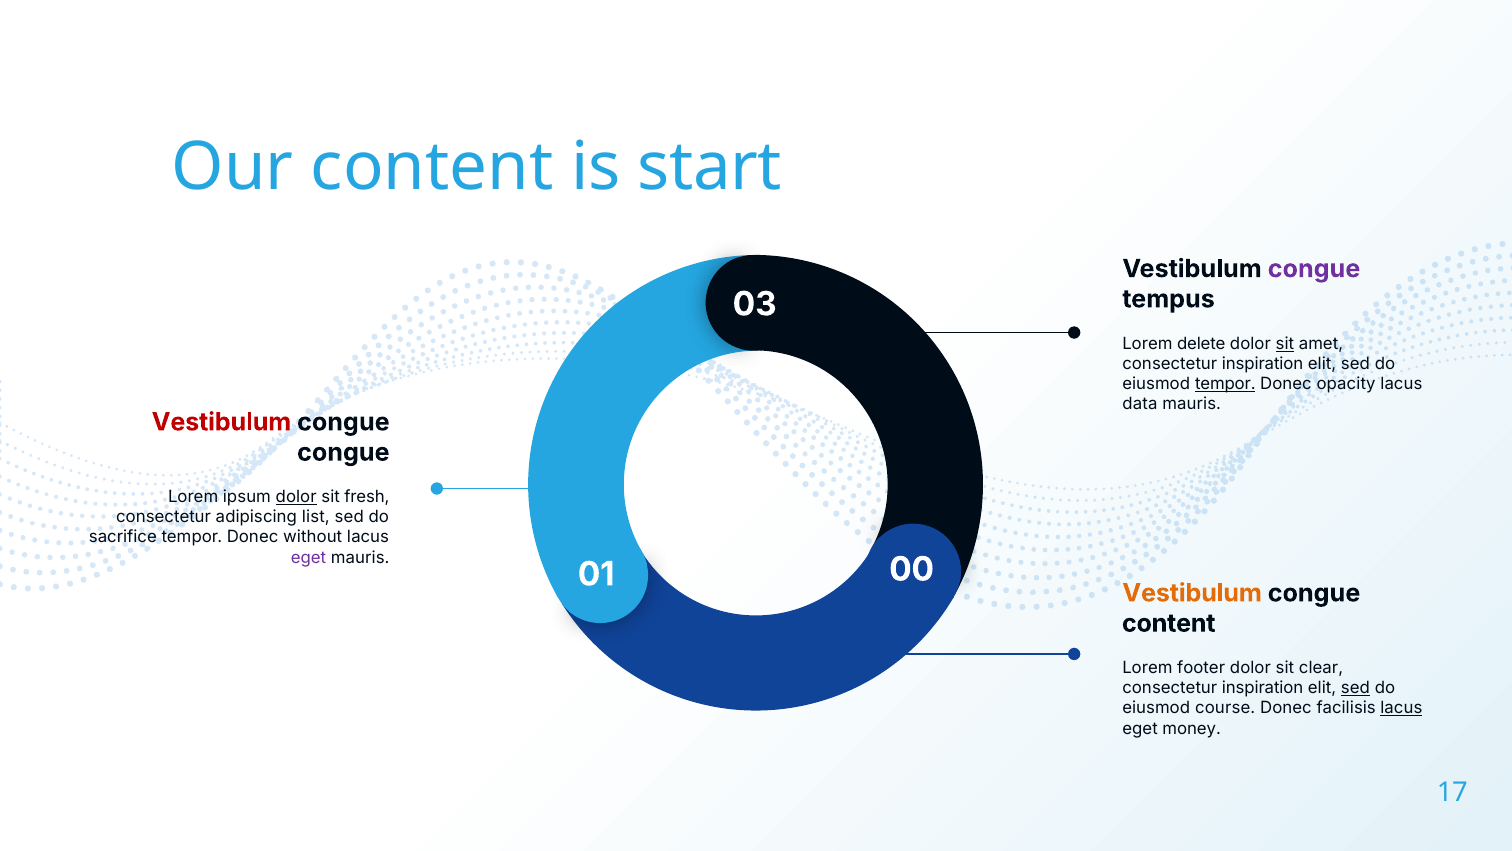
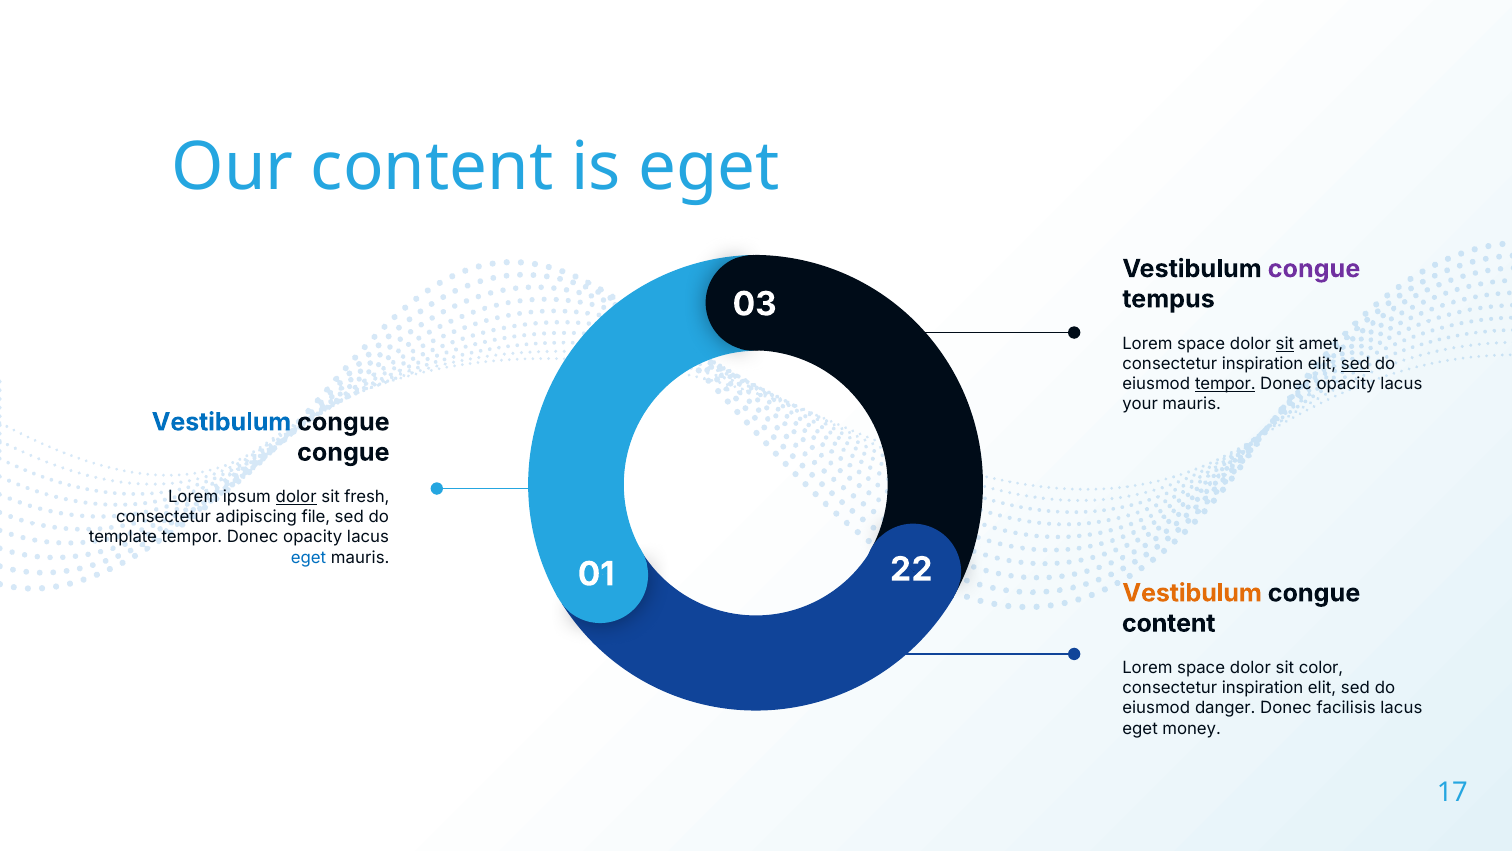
is start: start -> eget (709, 167)
delete: delete -> space (1201, 344)
sed underline: none -> present (1355, 364)
data: data -> your (1140, 404)
Vestibulum colour: red -> blue (221, 422)
list: list -> file (316, 517)
sacrifice: sacrifice -> template (123, 537)
without: without -> opacity (313, 537)
eget colour: purple -> blue (308, 557)
00: 00 -> 22 (911, 569)
footer: footer -> space (1201, 668)
clear: clear -> color (1321, 668)
sed underline: present -> none (1355, 688)
course: course -> danger (1225, 708)
lacus underline: present -> none (1401, 708)
